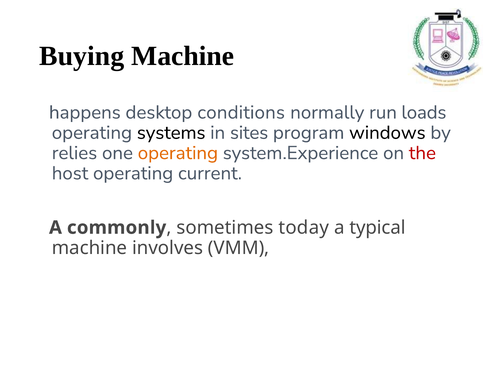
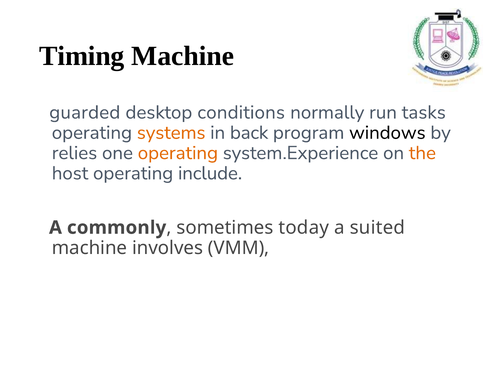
Buying: Buying -> Timing (82, 56)
happens: happens -> guarded (85, 112)
loads: loads -> tasks (424, 112)
systems colour: black -> orange (171, 132)
sites: sites -> back (249, 132)
the colour: red -> orange (422, 153)
current: current -> include (210, 173)
typical: typical -> suited (377, 227)
